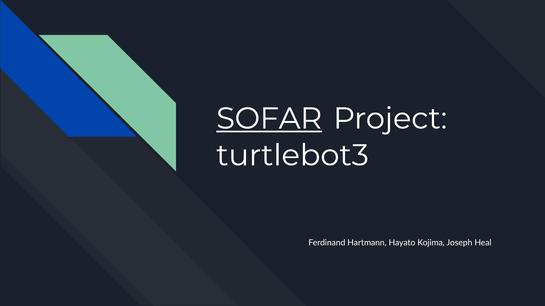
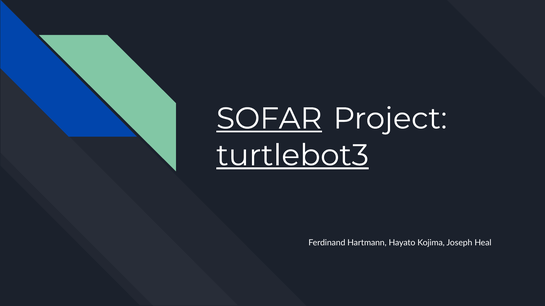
turtlebot3 underline: none -> present (293, 156)
